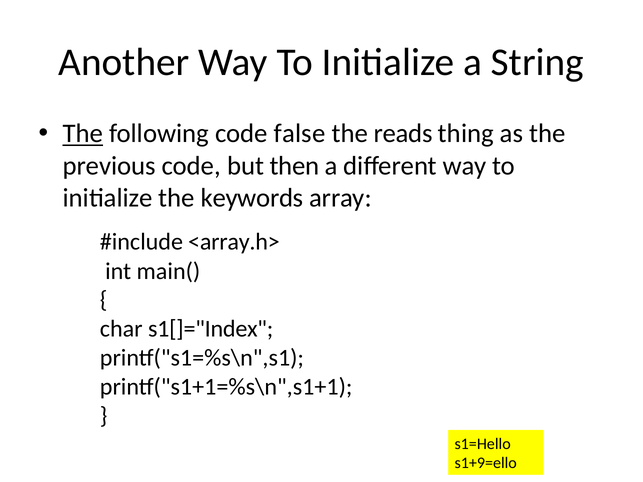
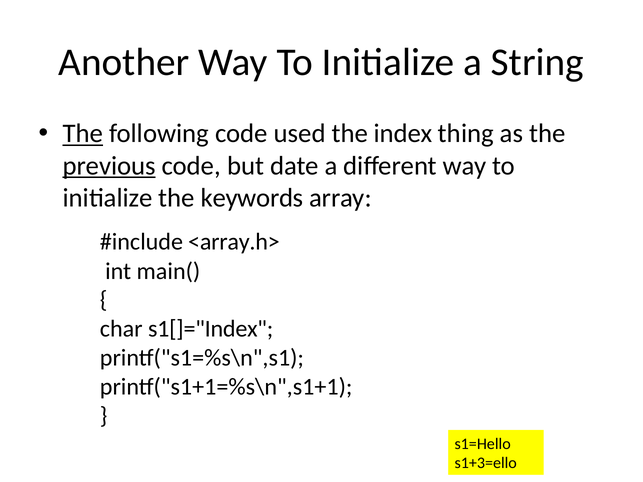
false: false -> used (300, 134)
reads: reads -> index (403, 134)
previous underline: none -> present (109, 166)
then: then -> date (294, 166)
s1+9=ello: s1+9=ello -> s1+3=ello (486, 463)
